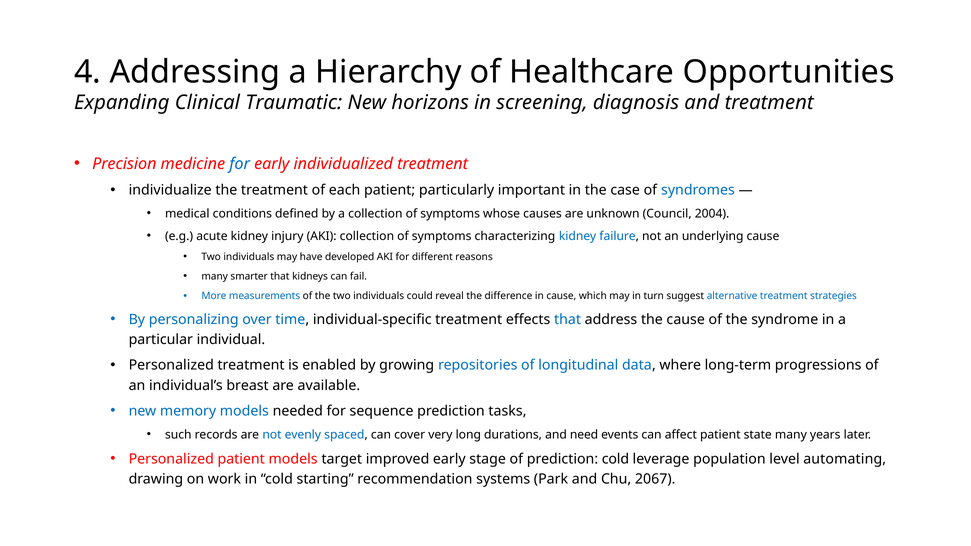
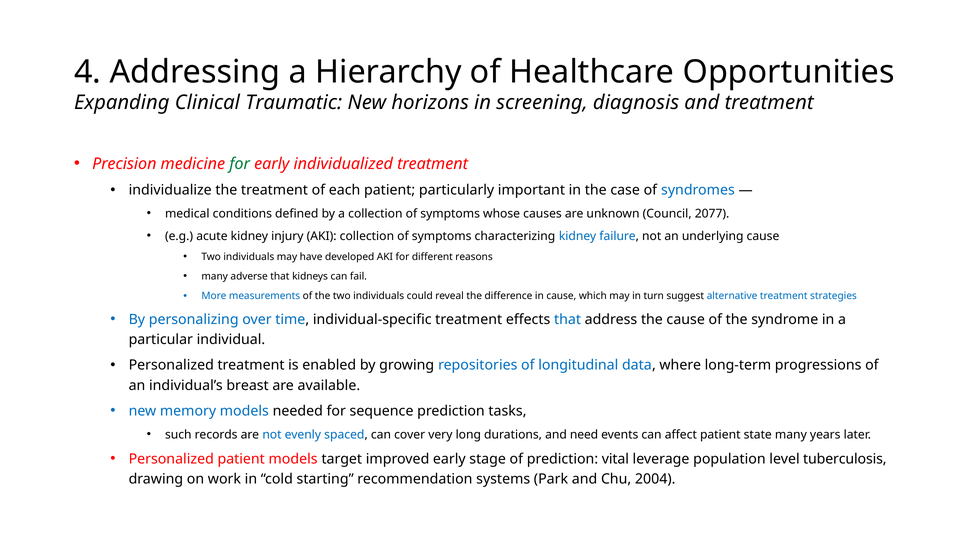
for colour: blue -> green (240, 164)
2004: 2004 -> 2077 (712, 214)
smarter: smarter -> adverse (249, 277)
prediction cold: cold -> vital (615, 459)
automating: automating -> tuberculosis (845, 459)
2067: 2067 -> 2004 (655, 479)
